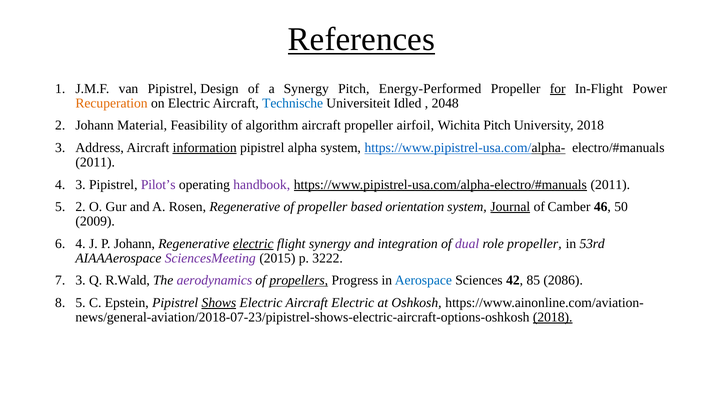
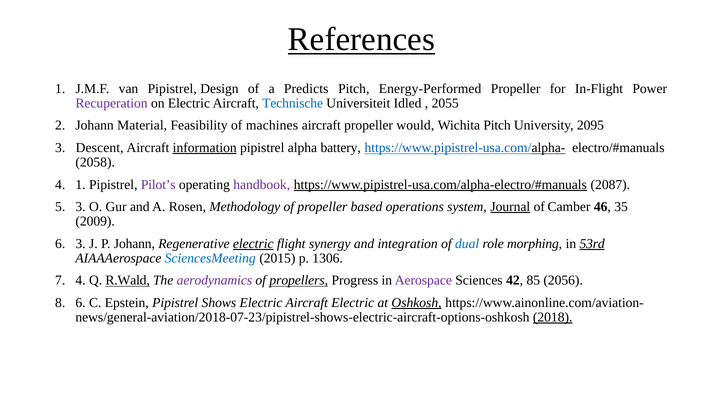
a Synergy: Synergy -> Predicts (306, 89)
for underline: present -> none (558, 89)
Recuperation colour: orange -> purple (112, 103)
2048: 2048 -> 2055 (445, 103)
algorithm: algorithm -> machines (272, 125)
airfoil: airfoil -> would (415, 125)
University 2018: 2018 -> 2095 (590, 125)
Address: Address -> Descent (100, 148)
alpha system: system -> battery (341, 148)
2011: 2011 -> 2058 (95, 162)
4 3: 3 -> 1 (81, 184)
2011: 2011 -> 2087 (610, 184)
5 2: 2 -> 3 (81, 207)
Rosen Regenerative: Regenerative -> Methodology (245, 207)
orientation: orientation -> operations (415, 207)
50: 50 -> 35 (621, 207)
6 4: 4 -> 3 (81, 243)
dual colour: purple -> blue (467, 243)
role propeller: propeller -> morphing (535, 243)
53rd underline: none -> present (592, 243)
SciencesMeeting colour: purple -> blue (210, 258)
3222: 3222 -> 1306 (328, 258)
7 3: 3 -> 4 (81, 280)
R.Wald underline: none -> present (128, 280)
Aerospace colour: blue -> purple (423, 280)
2086: 2086 -> 2056 (563, 280)
8 5: 5 -> 6 (81, 302)
Shows underline: present -> none (219, 302)
Oshkosh underline: none -> present (417, 302)
